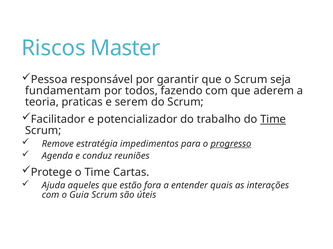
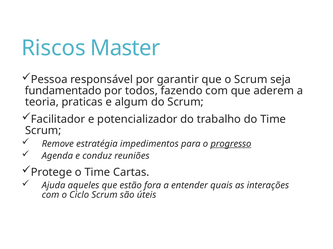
fundamentam: fundamentam -> fundamentado (63, 91)
serem: serem -> algum (131, 102)
Time underline: present -> none (273, 120)
Guia: Guia -> Ciclo (79, 195)
